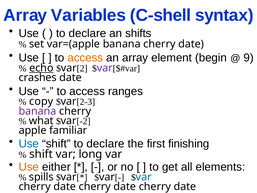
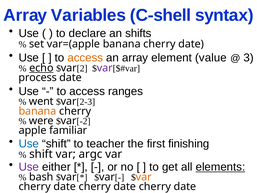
begin: begin -> value (211, 58)
9: 9 -> 3 (249, 58)
crashes: crashes -> process (38, 77)
copy: copy -> went (41, 101)
banana colour: purple -> orange (38, 111)
what: what -> were (41, 121)
shift to declare: declare -> teacher (106, 144)
long: long -> argc (91, 154)
Use colour: orange -> purple (29, 167)
elements underline: none -> present (220, 167)
spills: spills -> bash (41, 177)
var colour: blue -> orange (144, 177)
